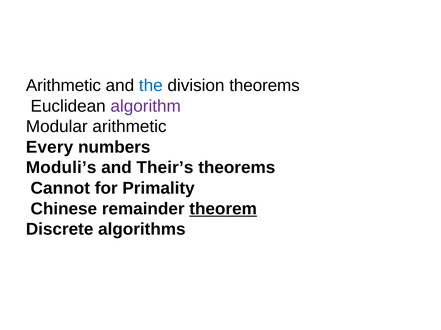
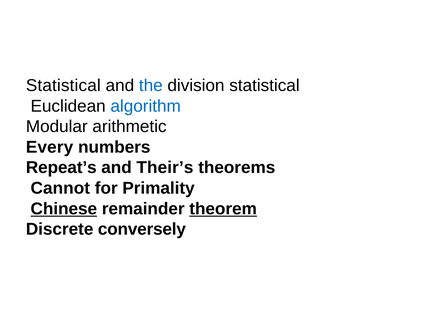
Arithmetic: Arithmetic -> Statistical (63, 86)
division theorems: theorems -> statistical (264, 86)
algorithm colour: purple -> blue (146, 106)
Moduli’s: Moduli’s -> Repeat’s (61, 168)
Chinese underline: none -> present (64, 209)
algorithms: algorithms -> conversely (142, 230)
